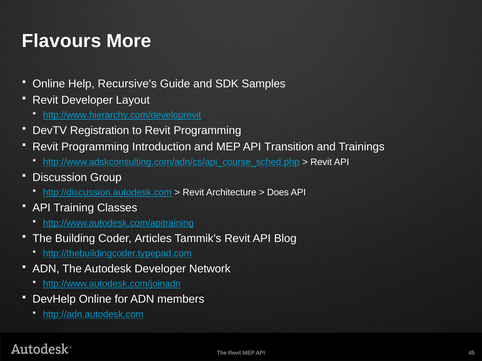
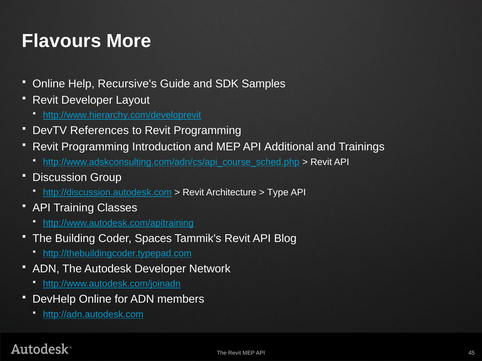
Registration: Registration -> References (99, 131)
Transition: Transition -> Additional (289, 147)
Does: Does -> Type (278, 193)
Articles: Articles -> Spaces (153, 239)
